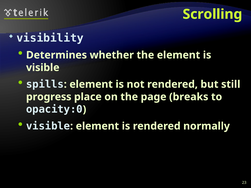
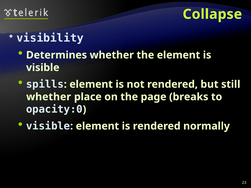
Scrolling: Scrolling -> Collapse (212, 14)
progress: progress -> whether (49, 97)
